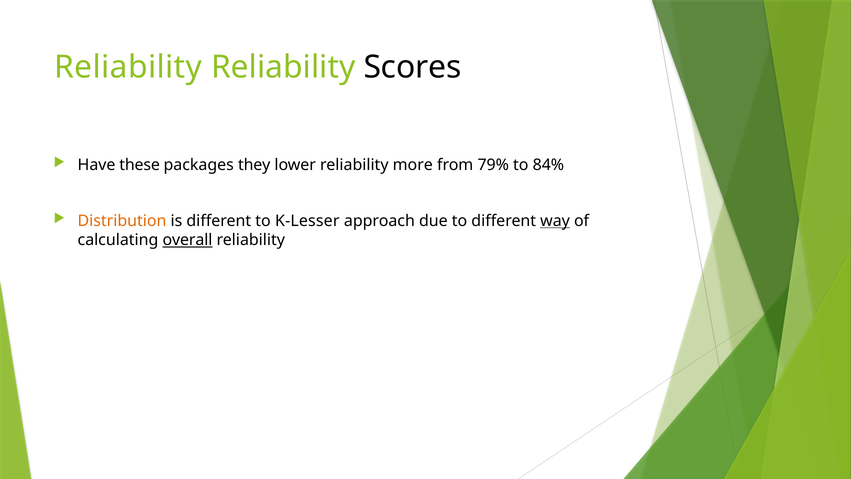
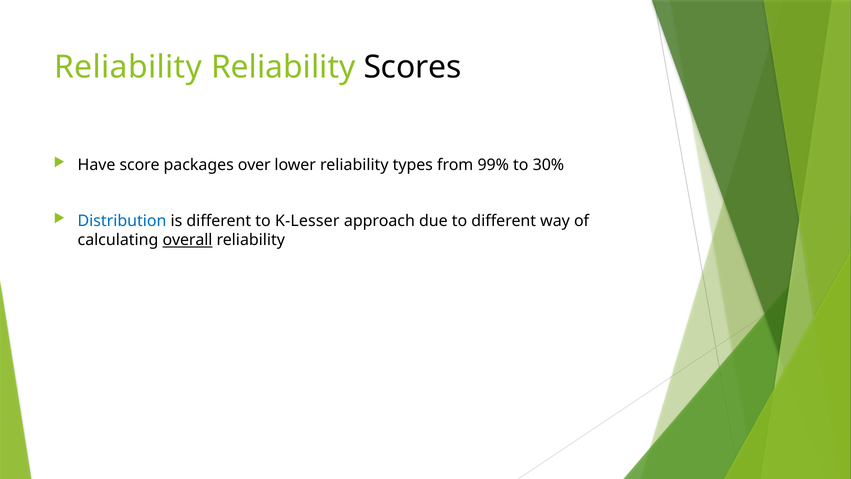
these: these -> score (140, 165)
they: they -> over (254, 165)
more: more -> types (413, 165)
79%: 79% -> 99% (493, 165)
84%: 84% -> 30% (548, 165)
Distribution colour: orange -> blue (122, 221)
way underline: present -> none (555, 221)
